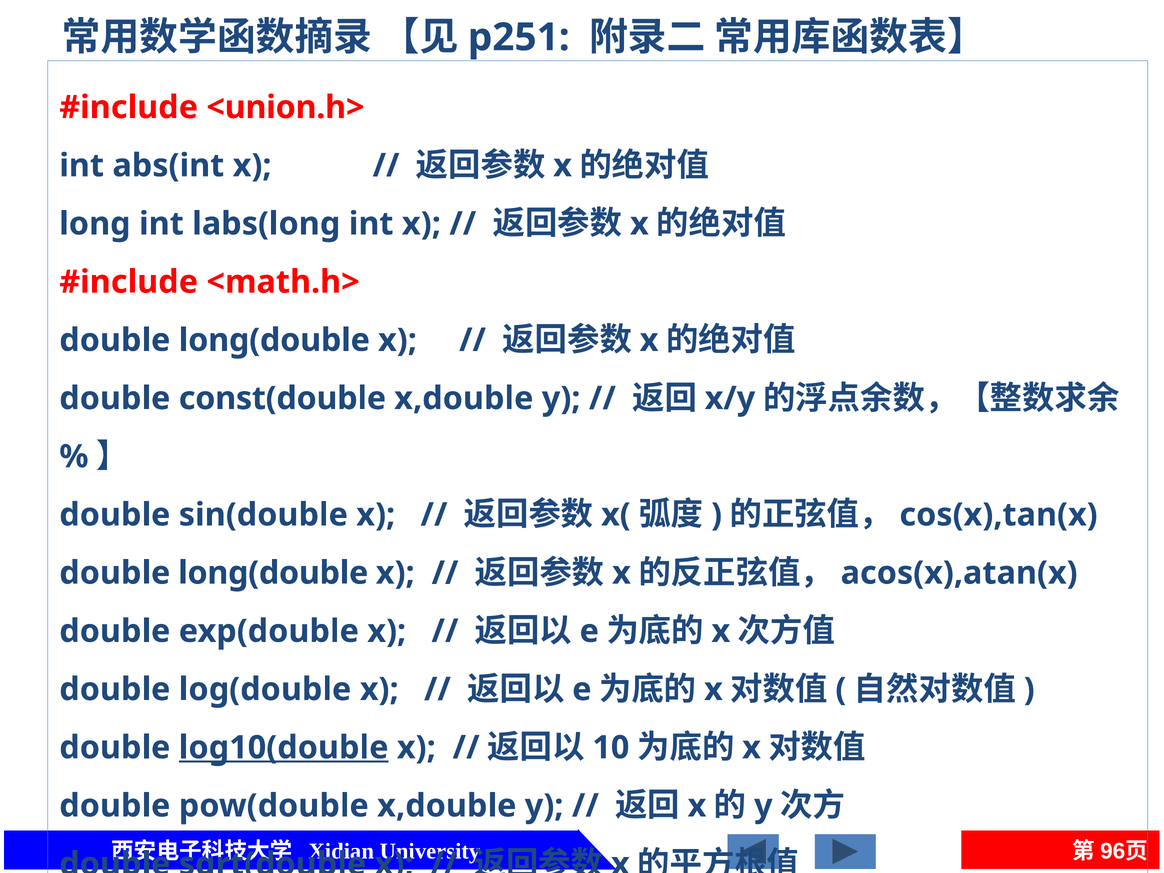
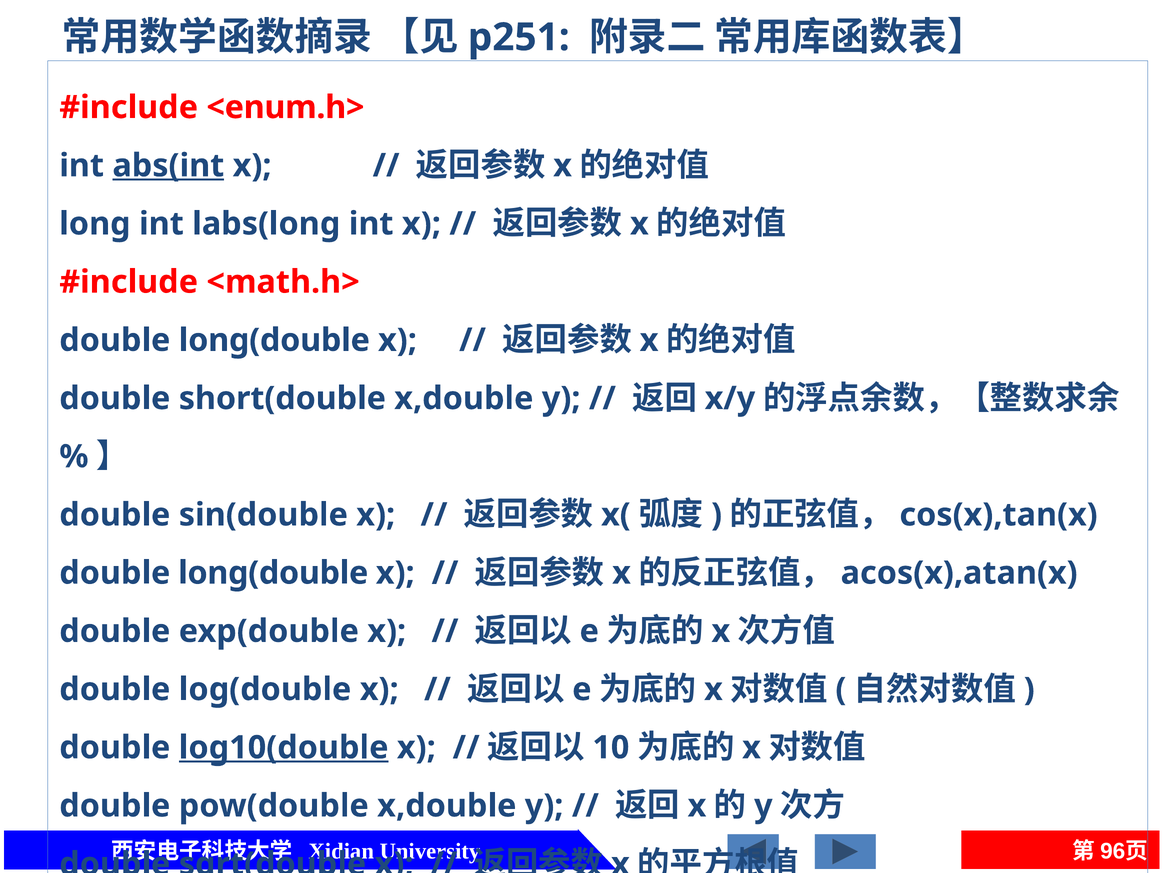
<union.h>: <union.h> -> <enum.h> (285, 107)
abs(int underline: none -> present (168, 166)
const(double: const(double -> short(double (282, 398)
